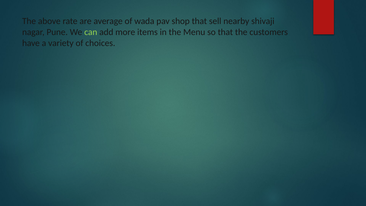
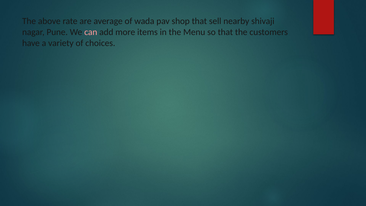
can colour: light green -> pink (91, 32)
